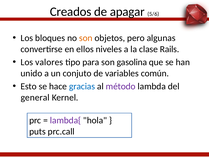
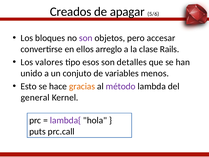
son colour: orange -> purple (86, 38)
algunas: algunas -> accesar (161, 38)
niveles: niveles -> arreglo (109, 49)
para: para -> esos (91, 62)
gasolina: gasolina -> detalles (132, 62)
común: común -> menos (155, 73)
gracias colour: blue -> orange (82, 86)
